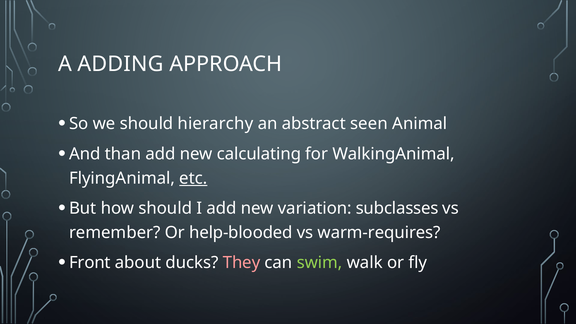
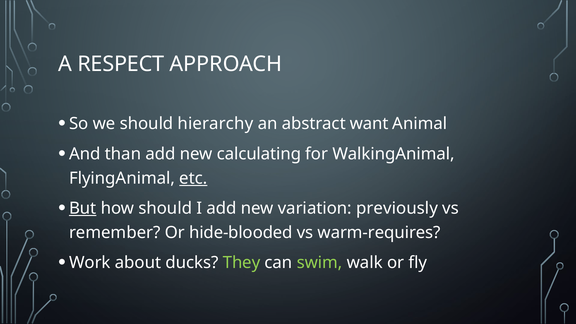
ADDING: ADDING -> RESPECT (121, 64)
seen: seen -> want (369, 124)
But underline: none -> present (83, 208)
subclasses: subclasses -> previously (397, 208)
help-blooded: help-blooded -> hide-blooded (241, 233)
Front: Front -> Work (90, 263)
They colour: pink -> light green (242, 263)
